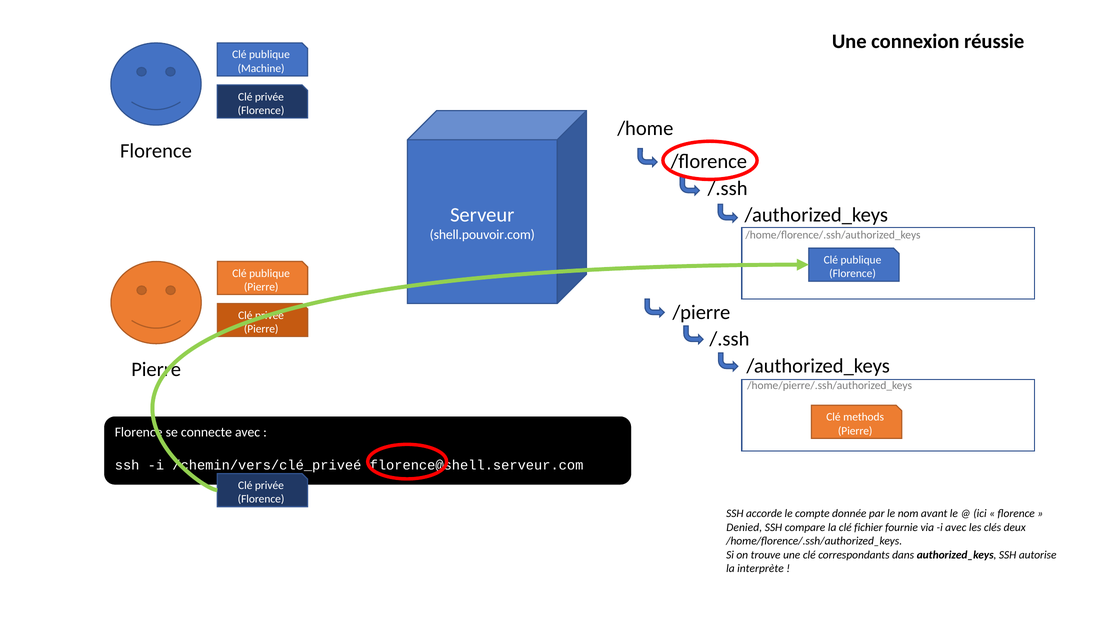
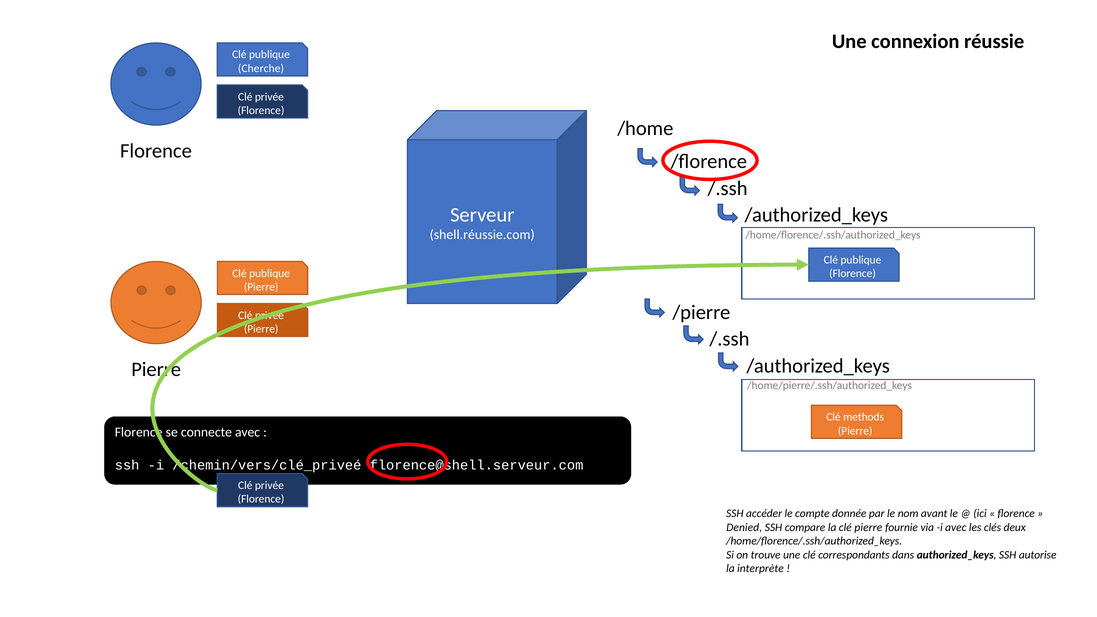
Machine: Machine -> Cherche (261, 68)
shell.pouvoir.com: shell.pouvoir.com -> shell.réussie.com (482, 235)
accorde: accorde -> accéder (764, 514)
clé fichier: fichier -> pierre (868, 527)
